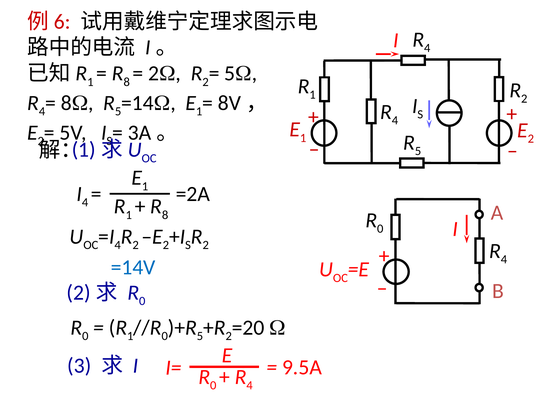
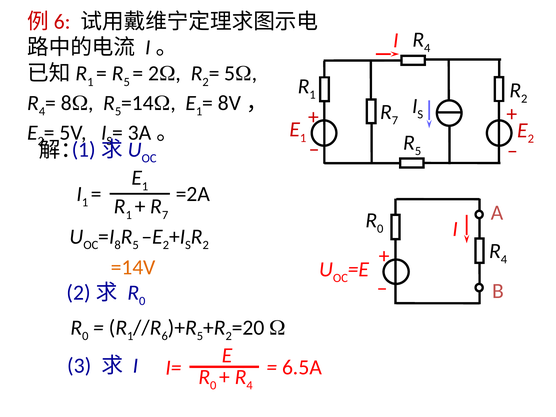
8: 8 -> 5 (127, 82)
4: 4 -> 7 (395, 120)
I 4: 4 -> 1 (85, 202)
8: 8 -> 7 (165, 215)
4: 4 -> 8 (118, 245)
2: 2 -> 5 (136, 245)
=14V colour: blue -> orange (133, 267)
0: 0 -> 6 (165, 336)
9.5A: 9.5A -> 6.5A (302, 367)
